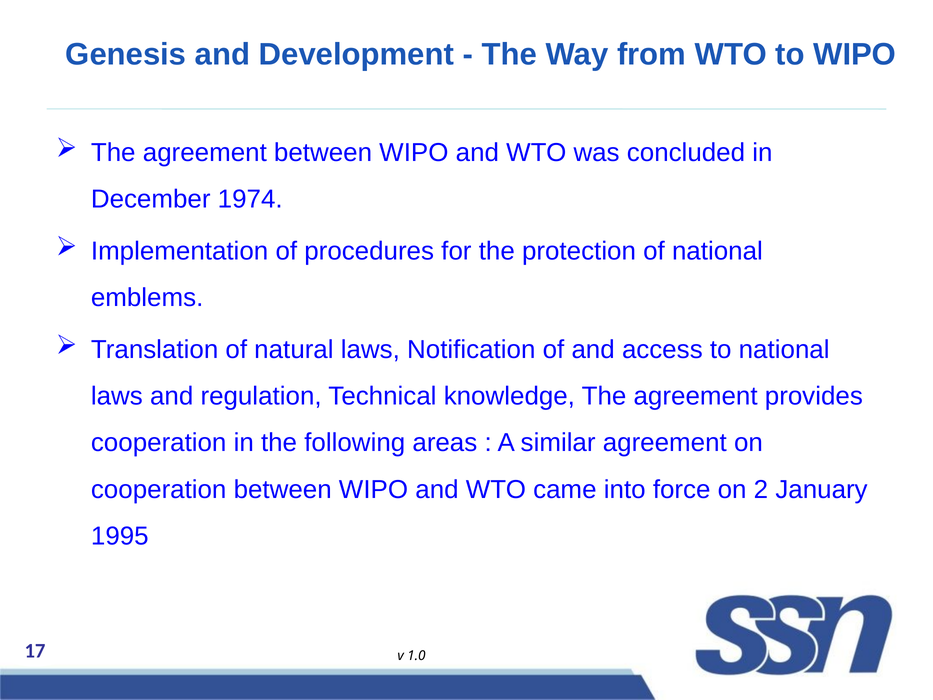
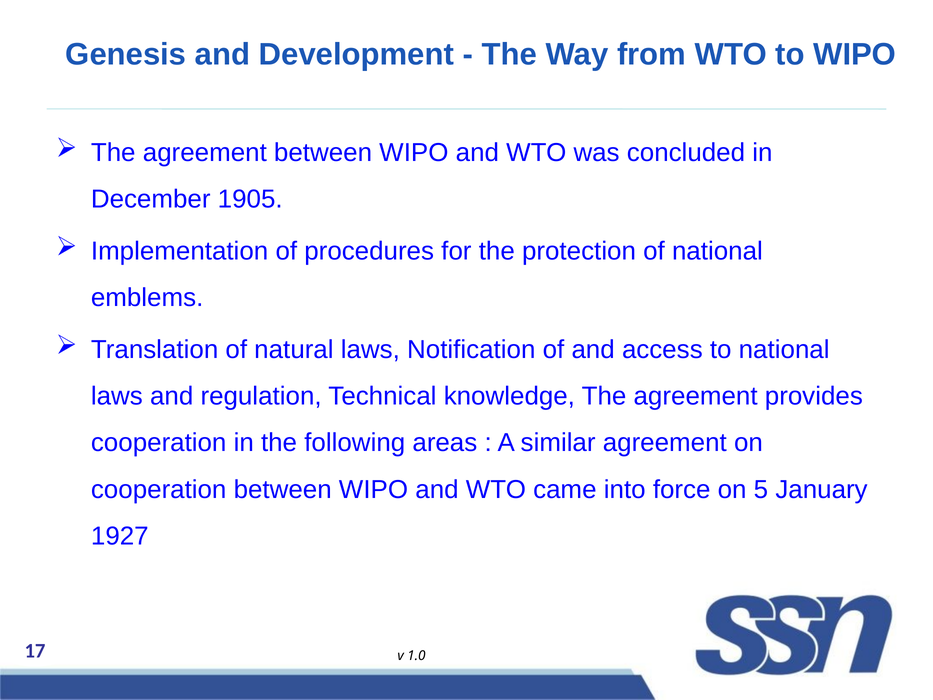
1974: 1974 -> 1905 (250, 199)
2: 2 -> 5 (761, 489)
1995: 1995 -> 1927 (120, 536)
